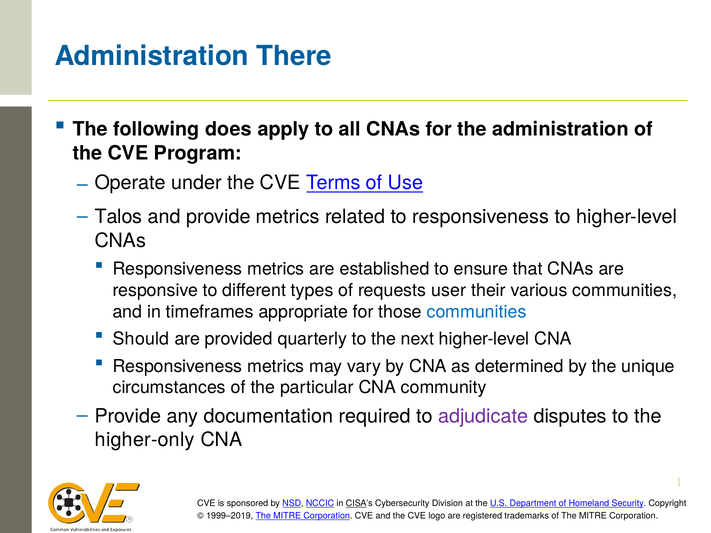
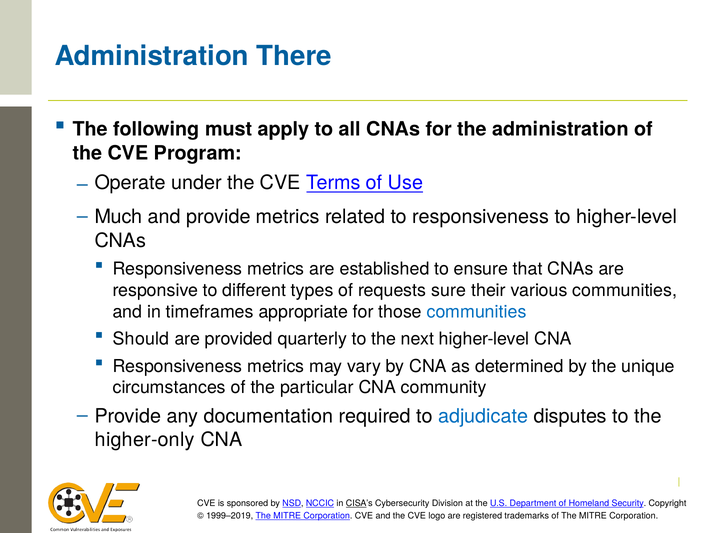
does: does -> must (229, 129)
Talos: Talos -> Much (118, 217)
user: user -> sure (449, 290)
adjudicate colour: purple -> blue (483, 416)
